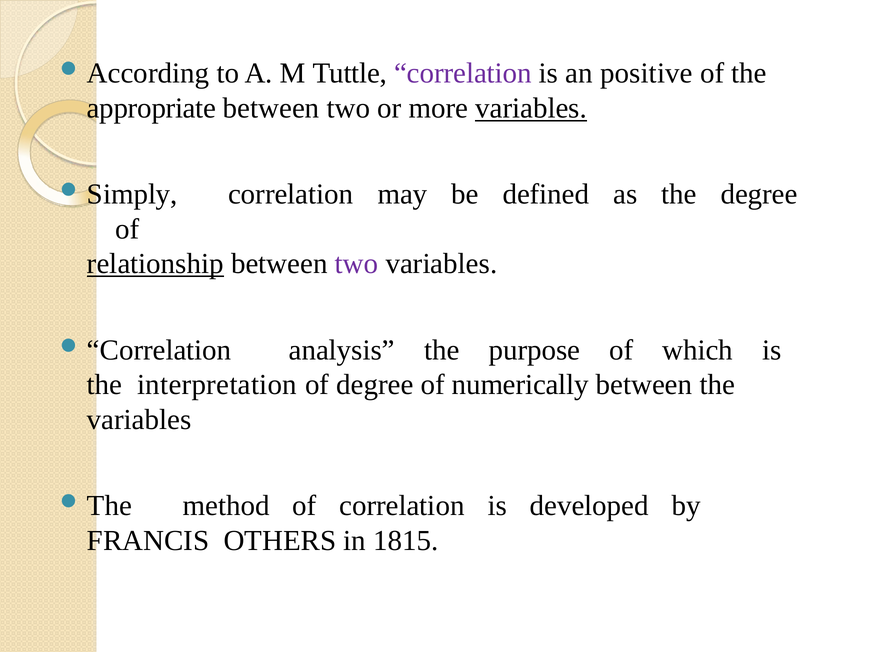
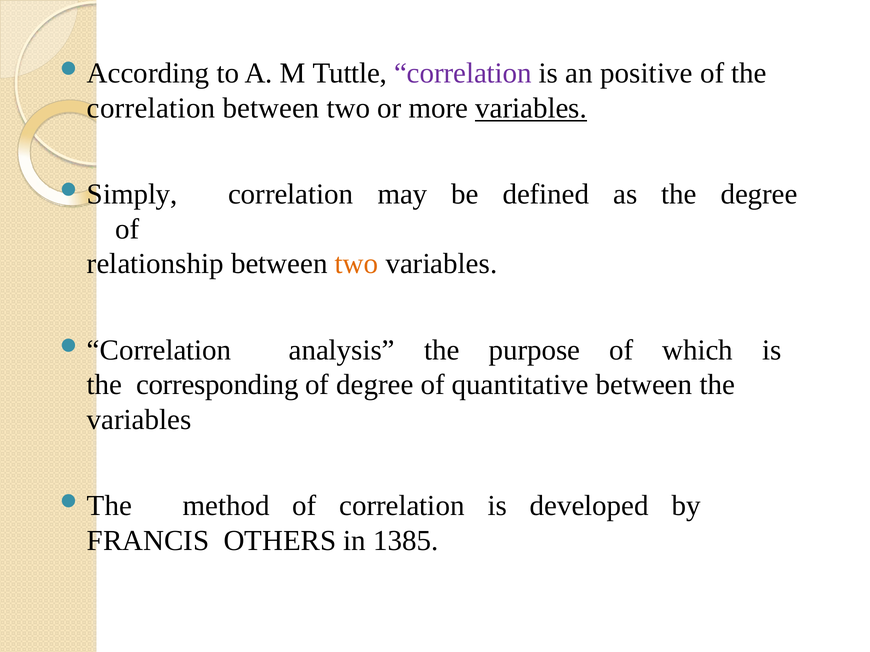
appropriate: appropriate -> correlation (151, 108)
relationship underline: present -> none (155, 264)
two colour: purple -> orange (357, 264)
interpretation: interpretation -> corresponding (217, 385)
numerically: numerically -> quantitative (520, 385)
1815: 1815 -> 1385 (406, 541)
